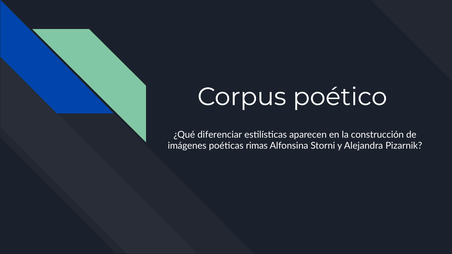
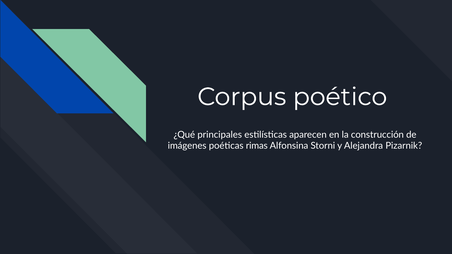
diferenciar: diferenciar -> principales (220, 135)
